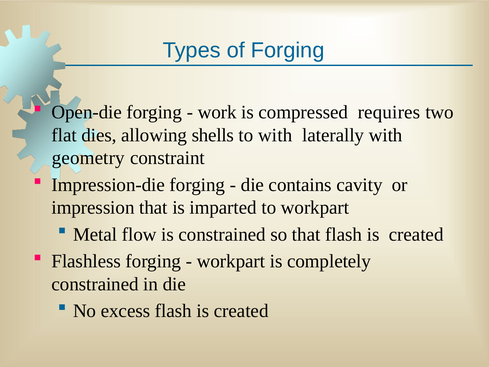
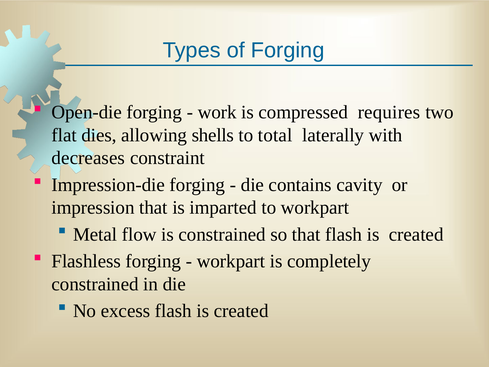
to with: with -> total (275, 135)
geometry: geometry -> decreases (88, 158)
